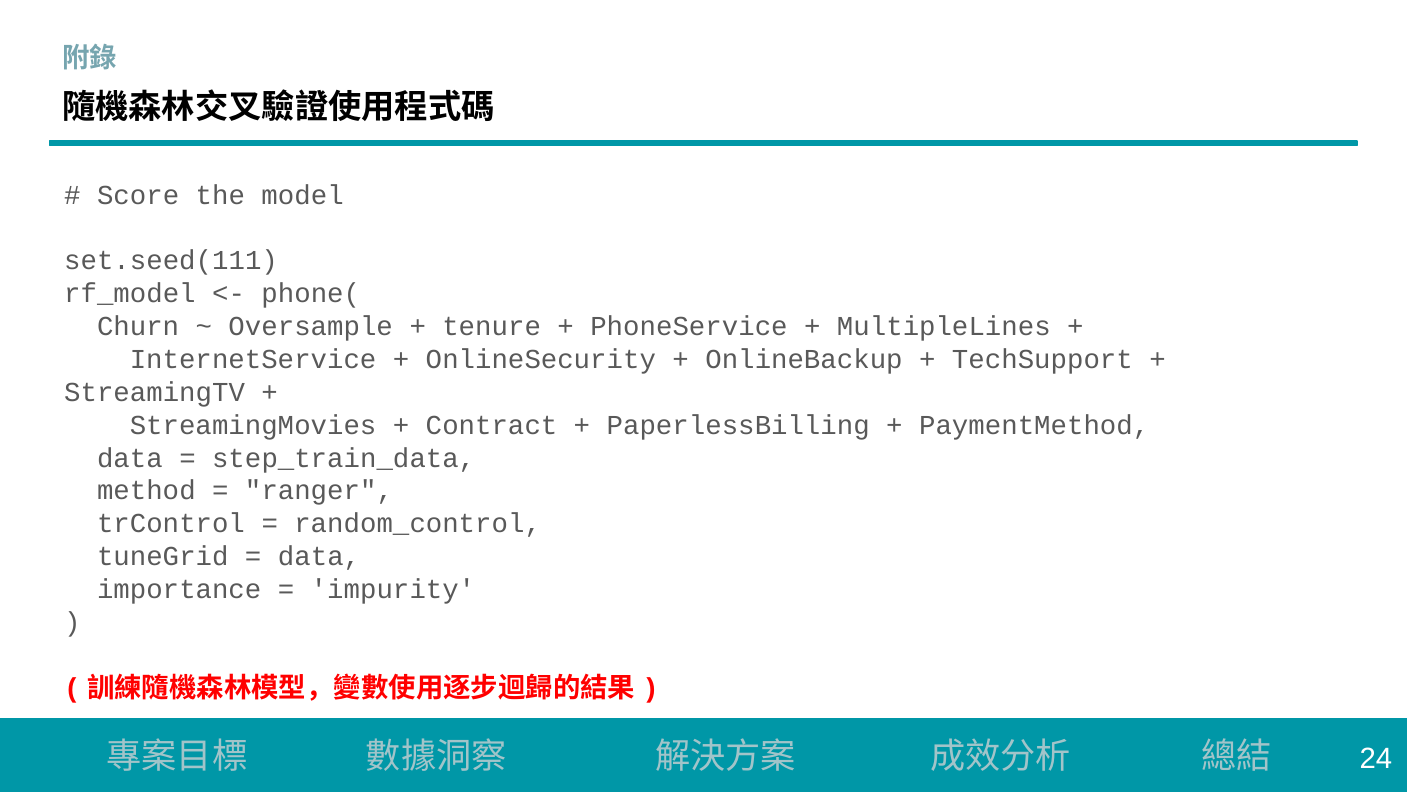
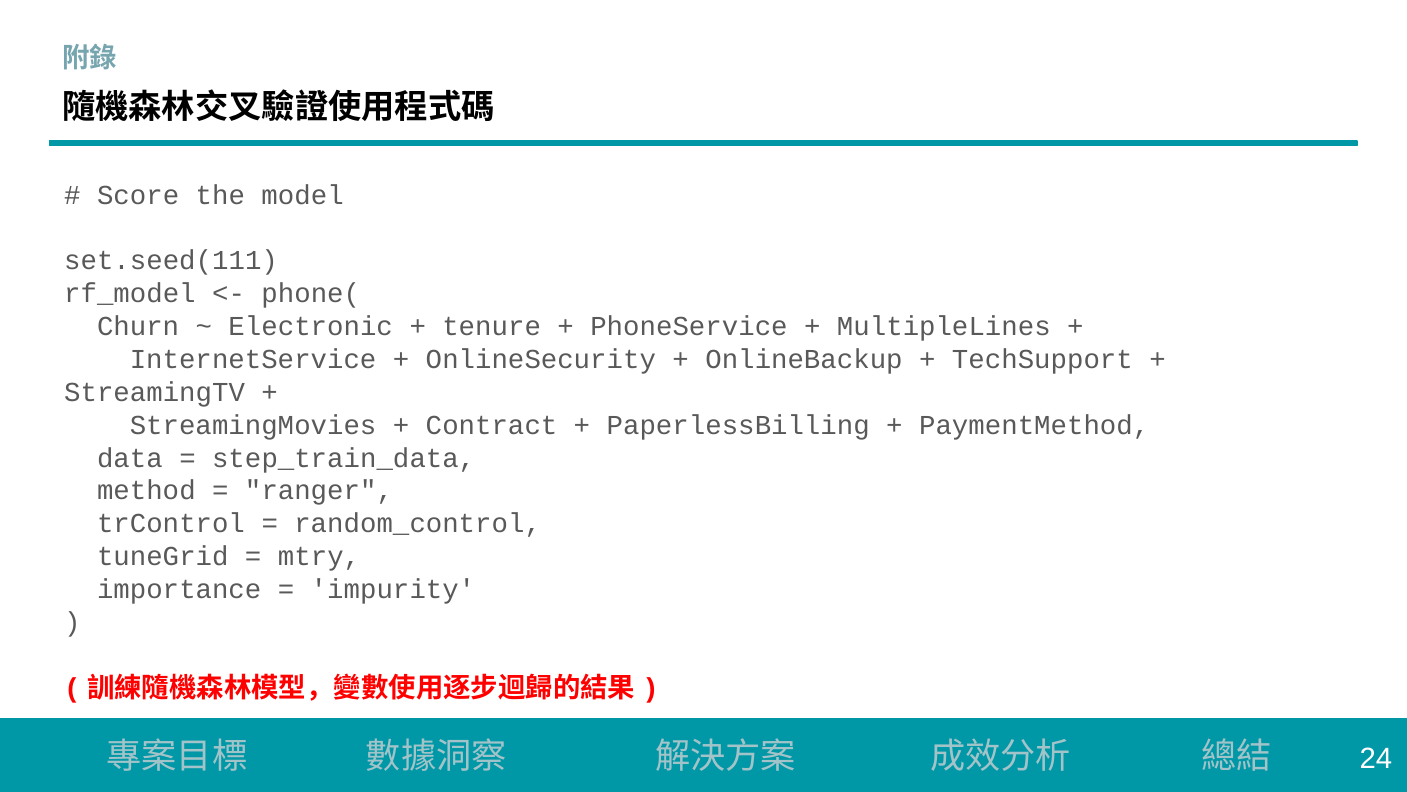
Oversample: Oversample -> Electronic (311, 326)
data: data -> mtry (319, 556)
